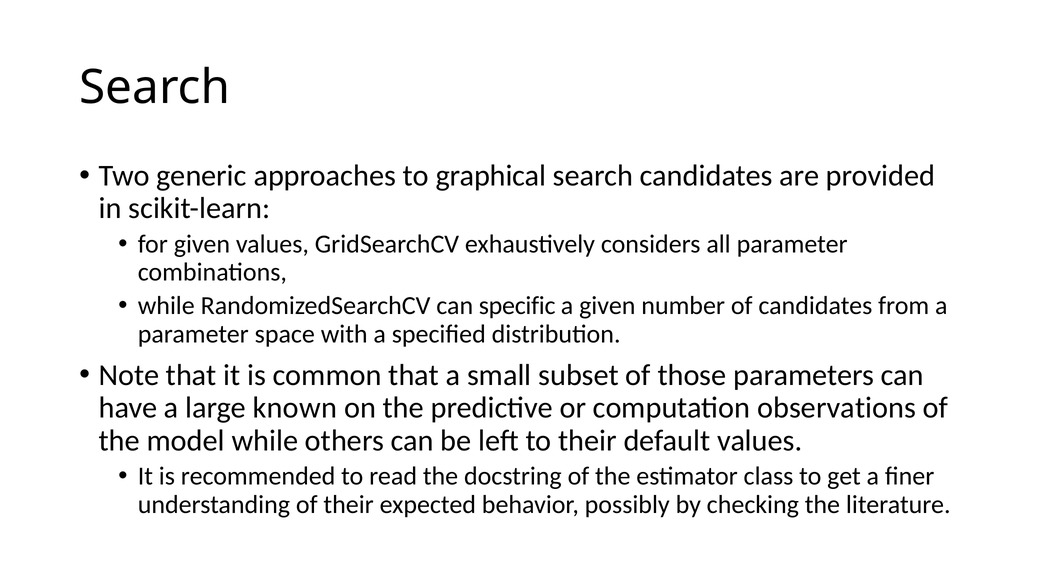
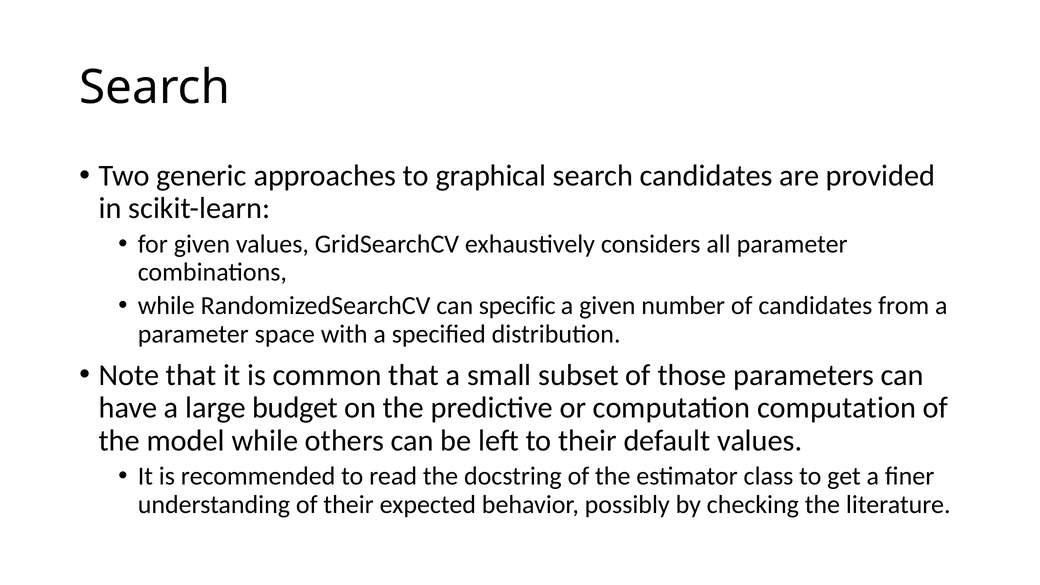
known: known -> budget (295, 408)
computation observations: observations -> computation (837, 408)
